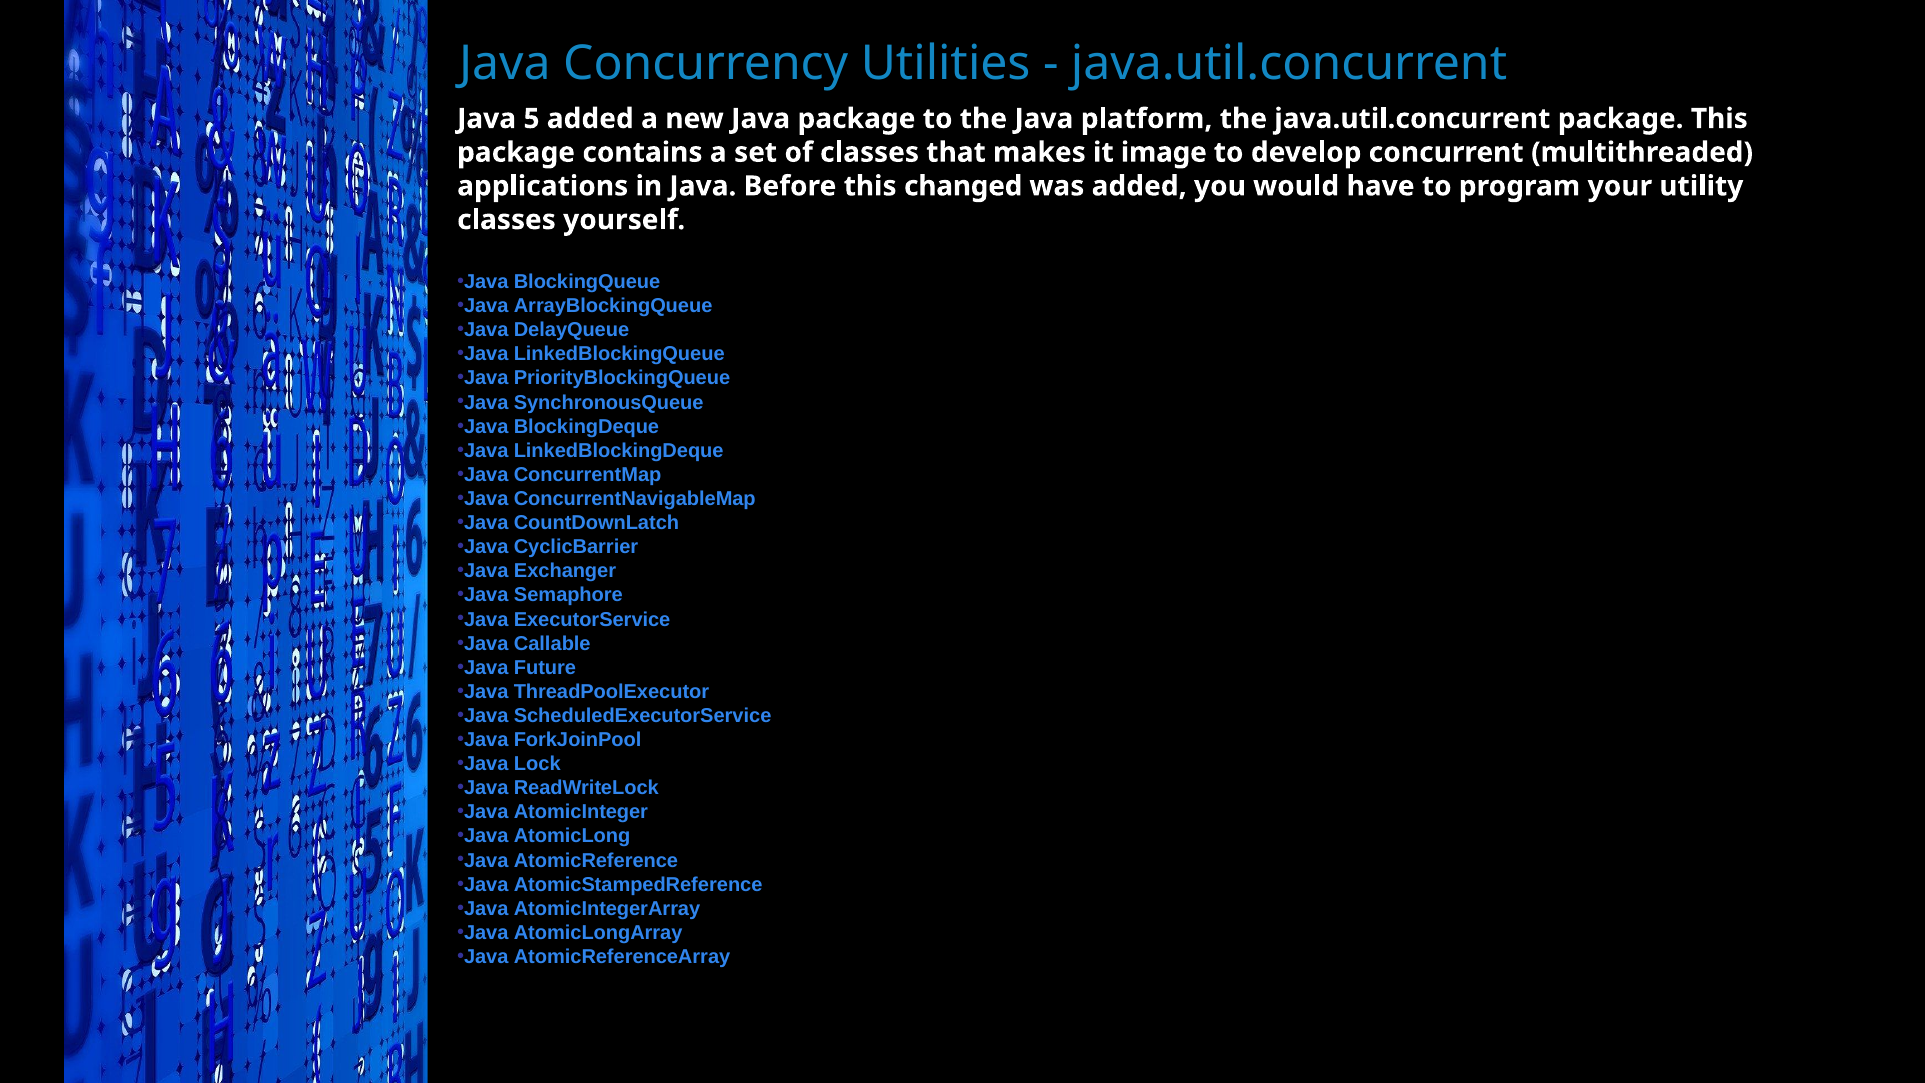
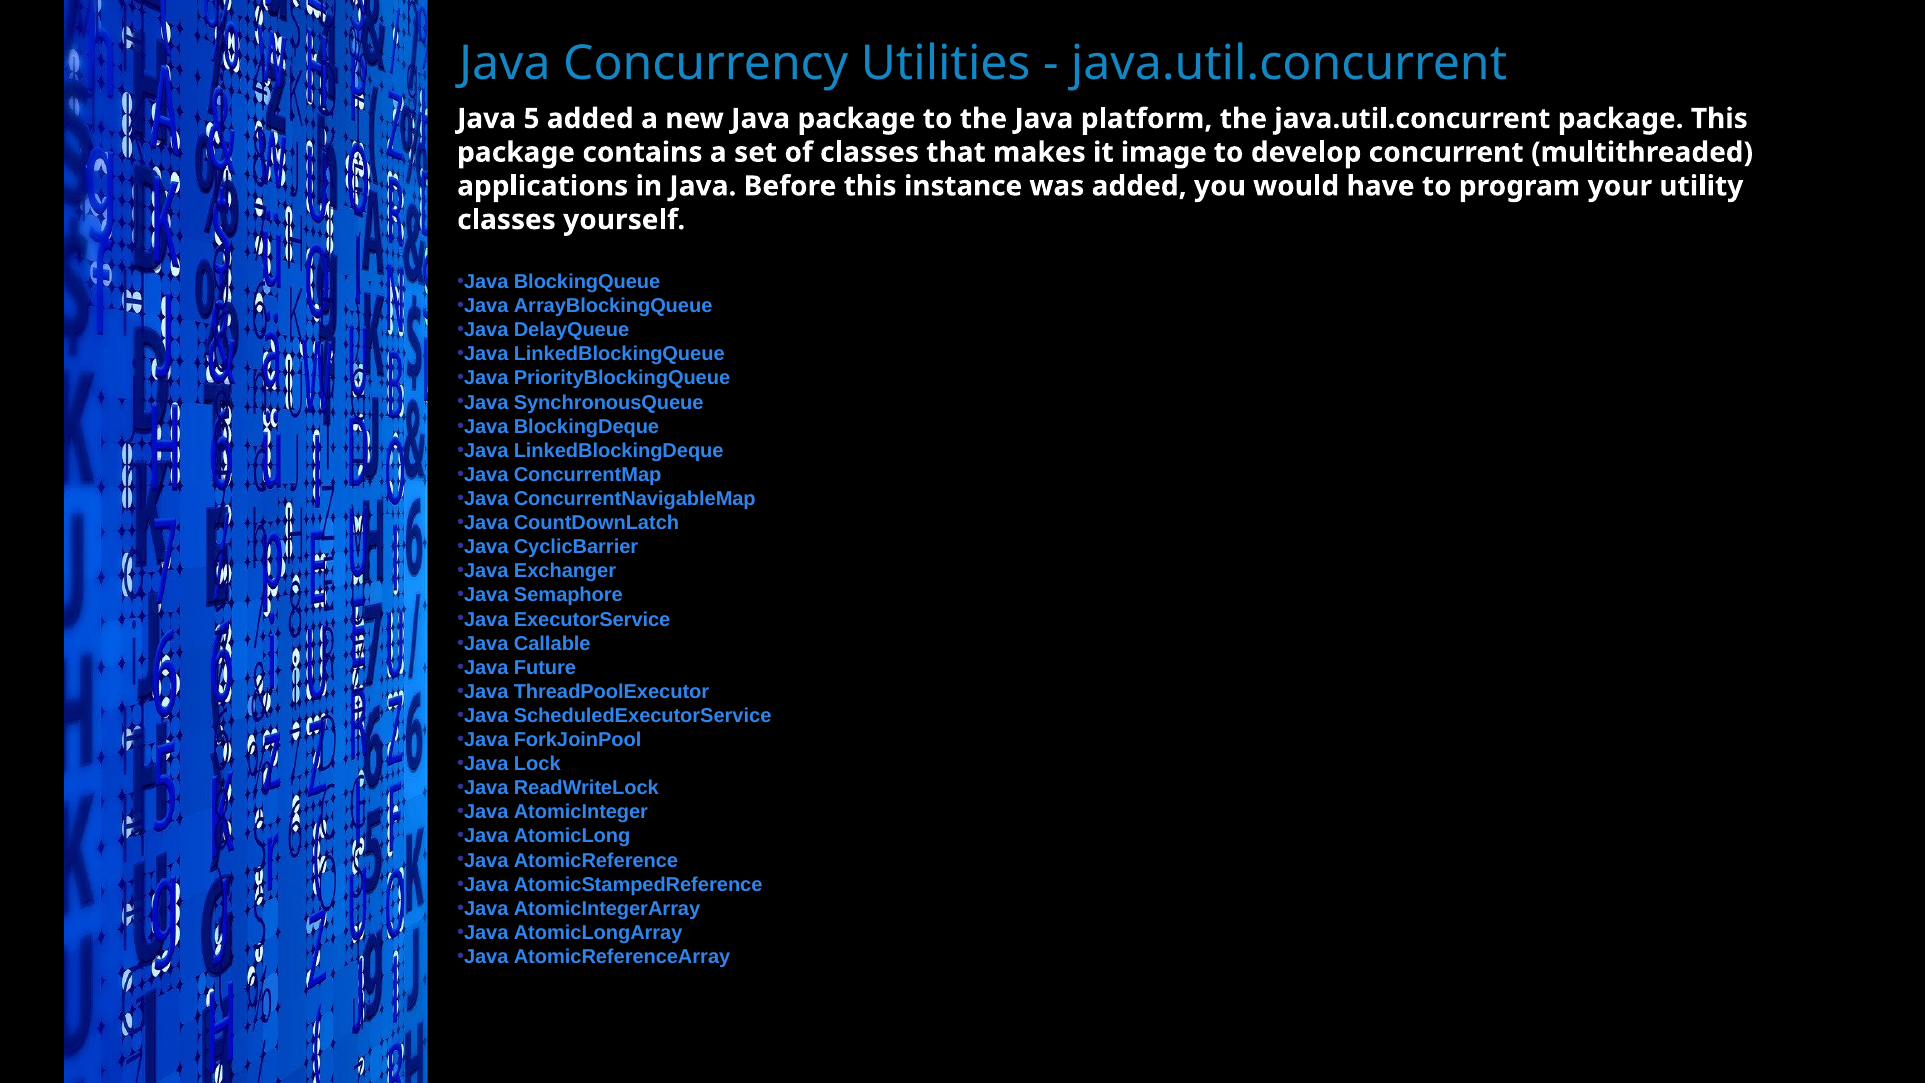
changed: changed -> instance (963, 186)
